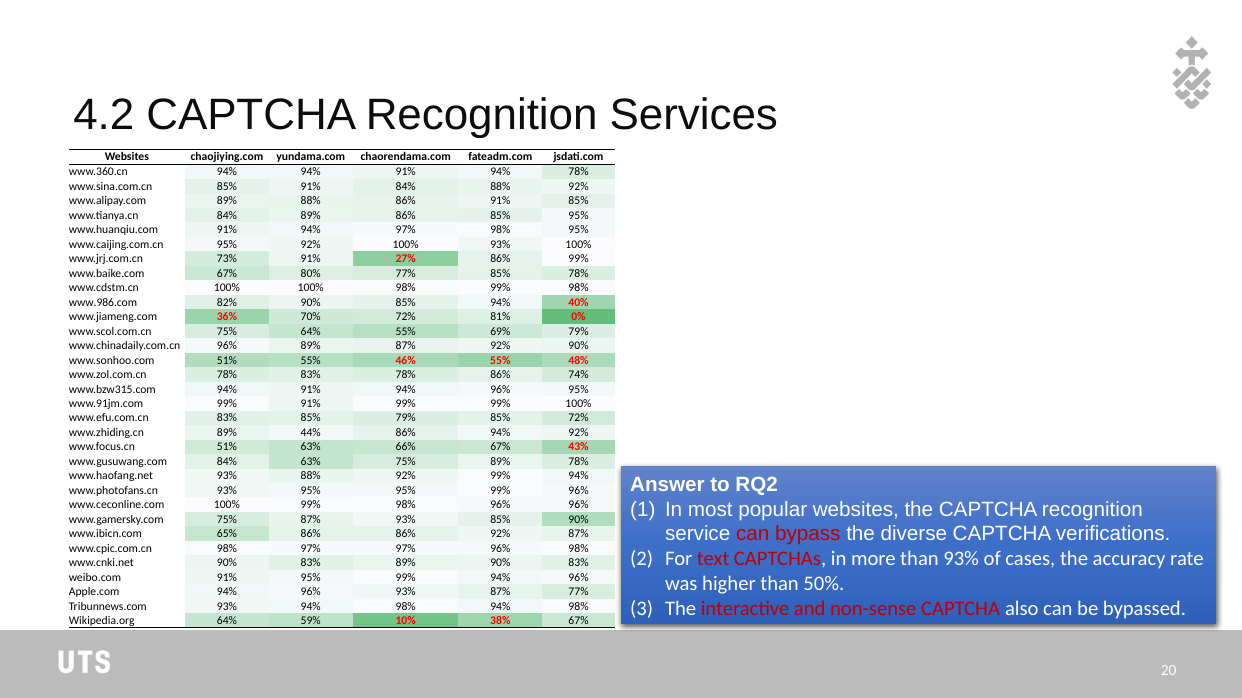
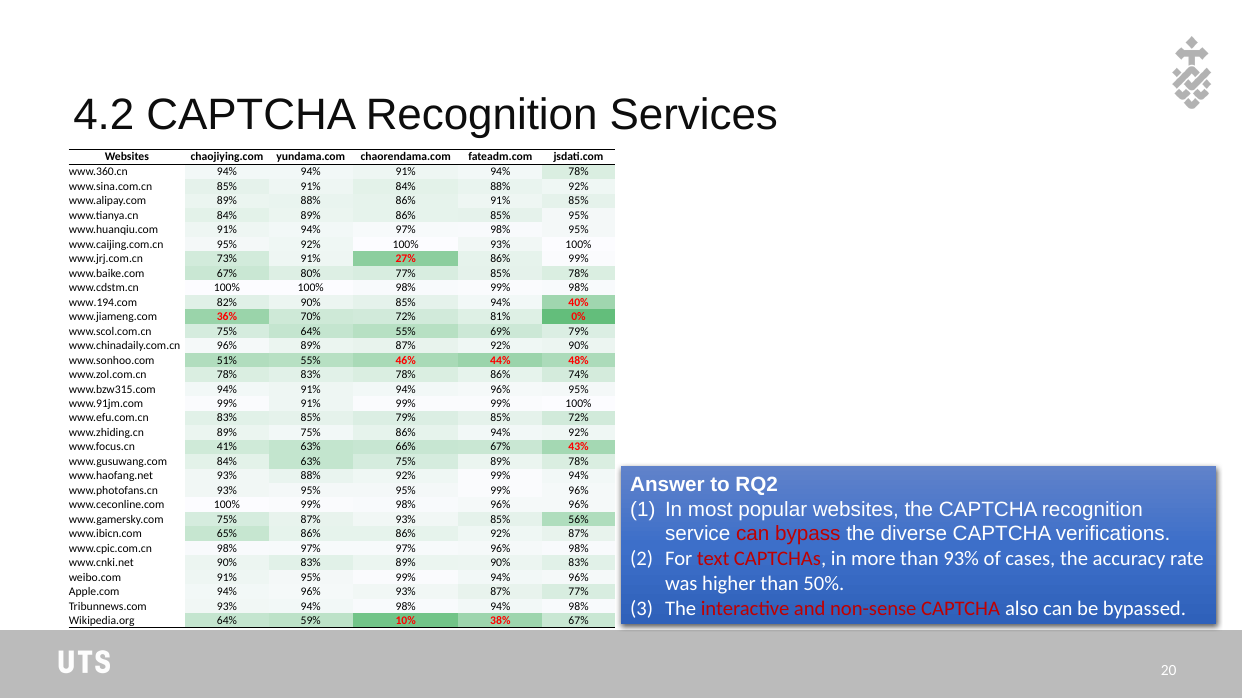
www.986.com: www.986.com -> www.194.com (103, 303)
46% 55%: 55% -> 44% (500, 361)
89% 44%: 44% -> 75% (311, 433)
www.focus.cn 51%: 51% -> 41% (227, 447)
85% 90%: 90% -> 56% (579, 520)
